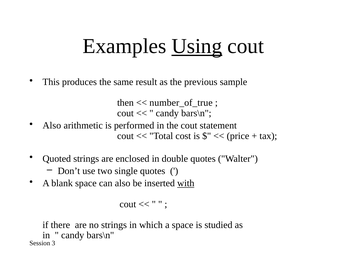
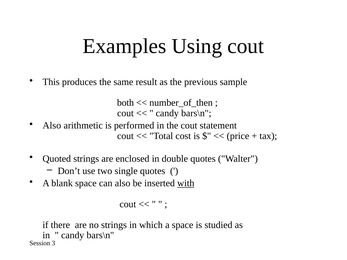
Using underline: present -> none (197, 46)
then: then -> both (125, 103)
number_of_true: number_of_true -> number_of_then (181, 103)
